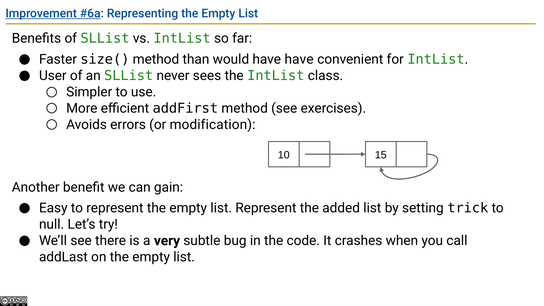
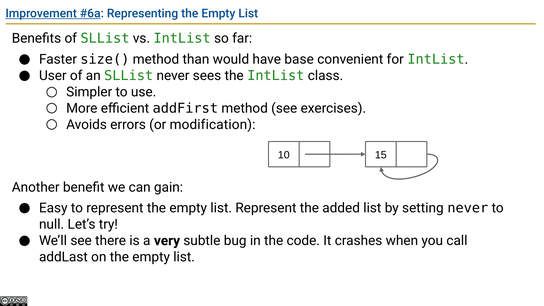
have have: have -> base (299, 59)
setting trick: trick -> never (468, 208)
